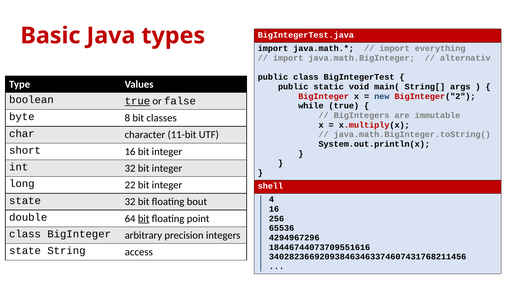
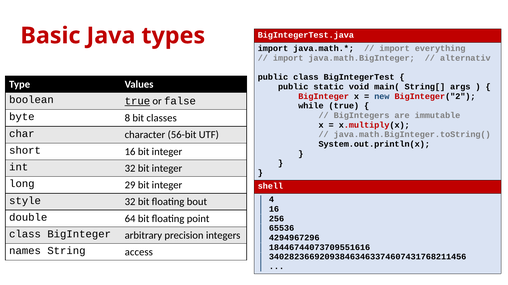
11-bit: 11-bit -> 56-bit (182, 135)
22: 22 -> 29 (130, 186)
state: state -> style (25, 201)
bit underline: present -> none (144, 219)
state: state -> names (25, 251)
